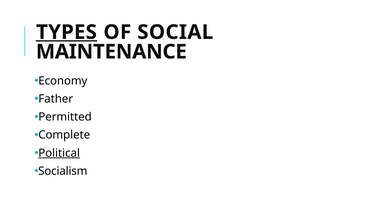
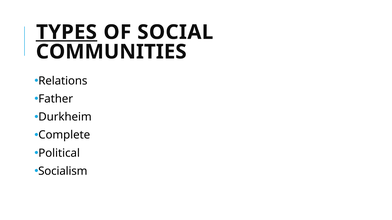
MAINTENANCE: MAINTENANCE -> COMMUNITIES (111, 52)
Economy: Economy -> Relations (63, 81)
Permitted: Permitted -> Durkheim (65, 117)
Political underline: present -> none (59, 153)
